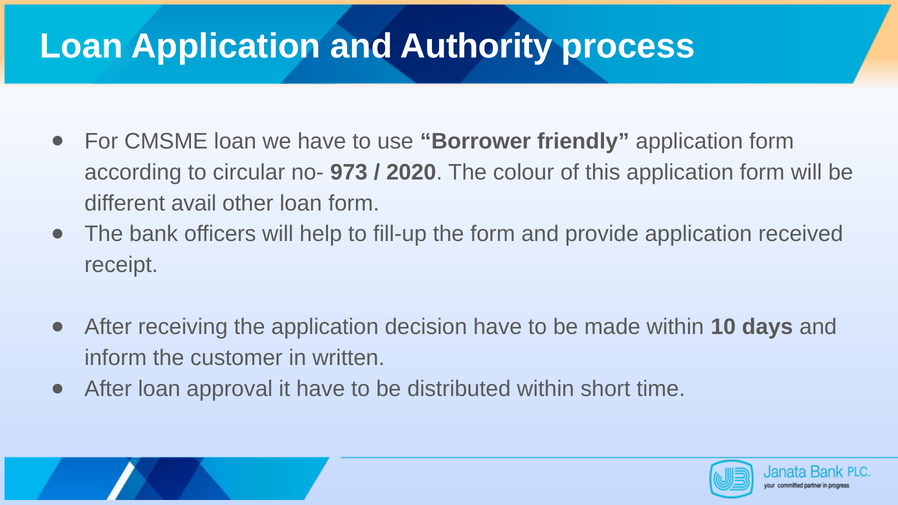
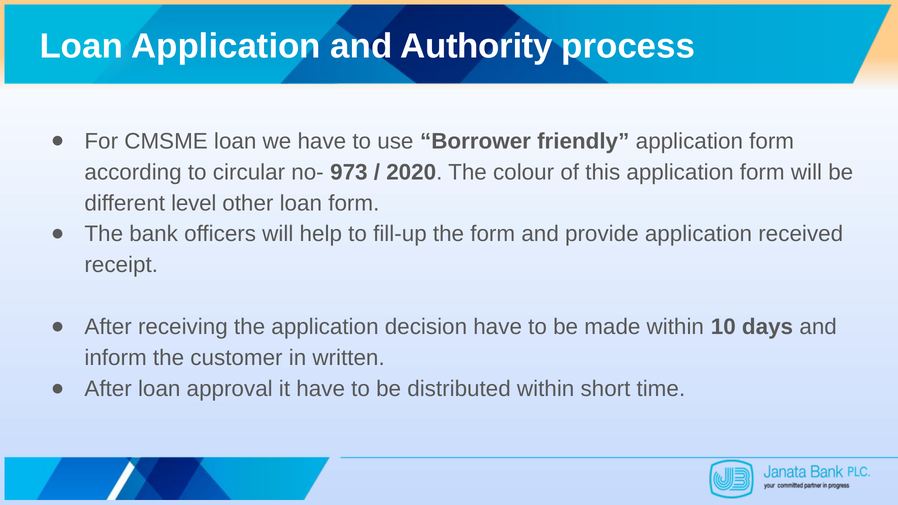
avail: avail -> level (194, 203)
